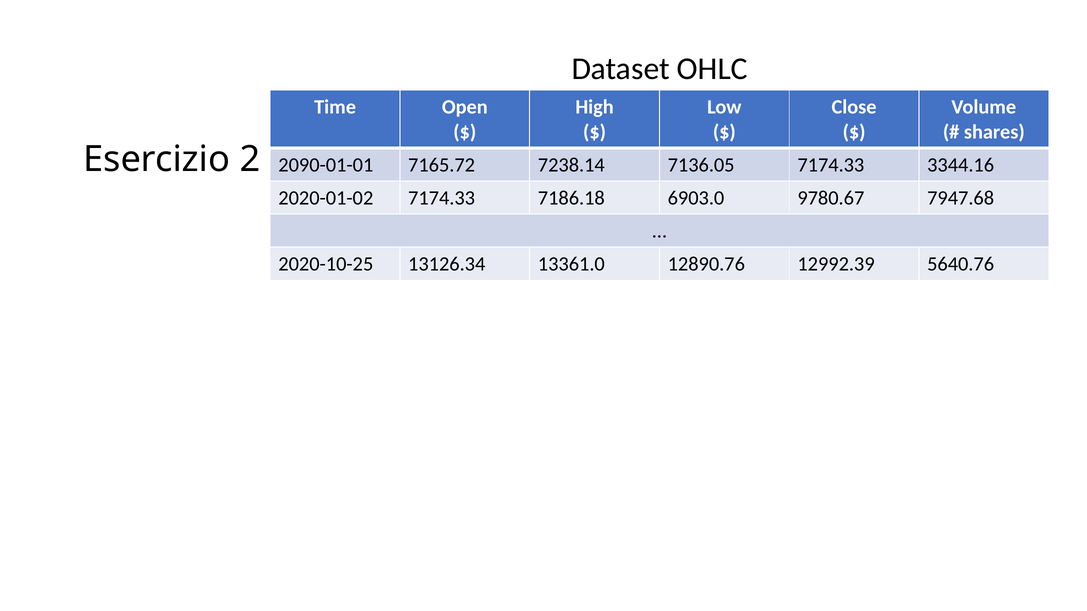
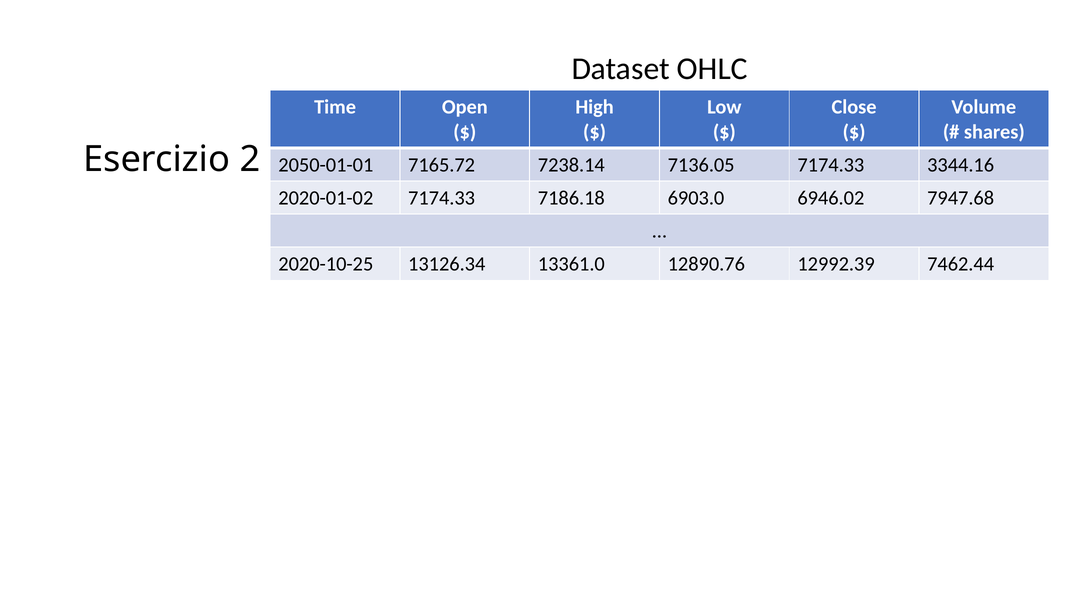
2090-01-01: 2090-01-01 -> 2050-01-01 (326, 165)
9780.67: 9780.67 -> 6946.02 (831, 198)
5640.76: 5640.76 -> 7462.44 (961, 264)
